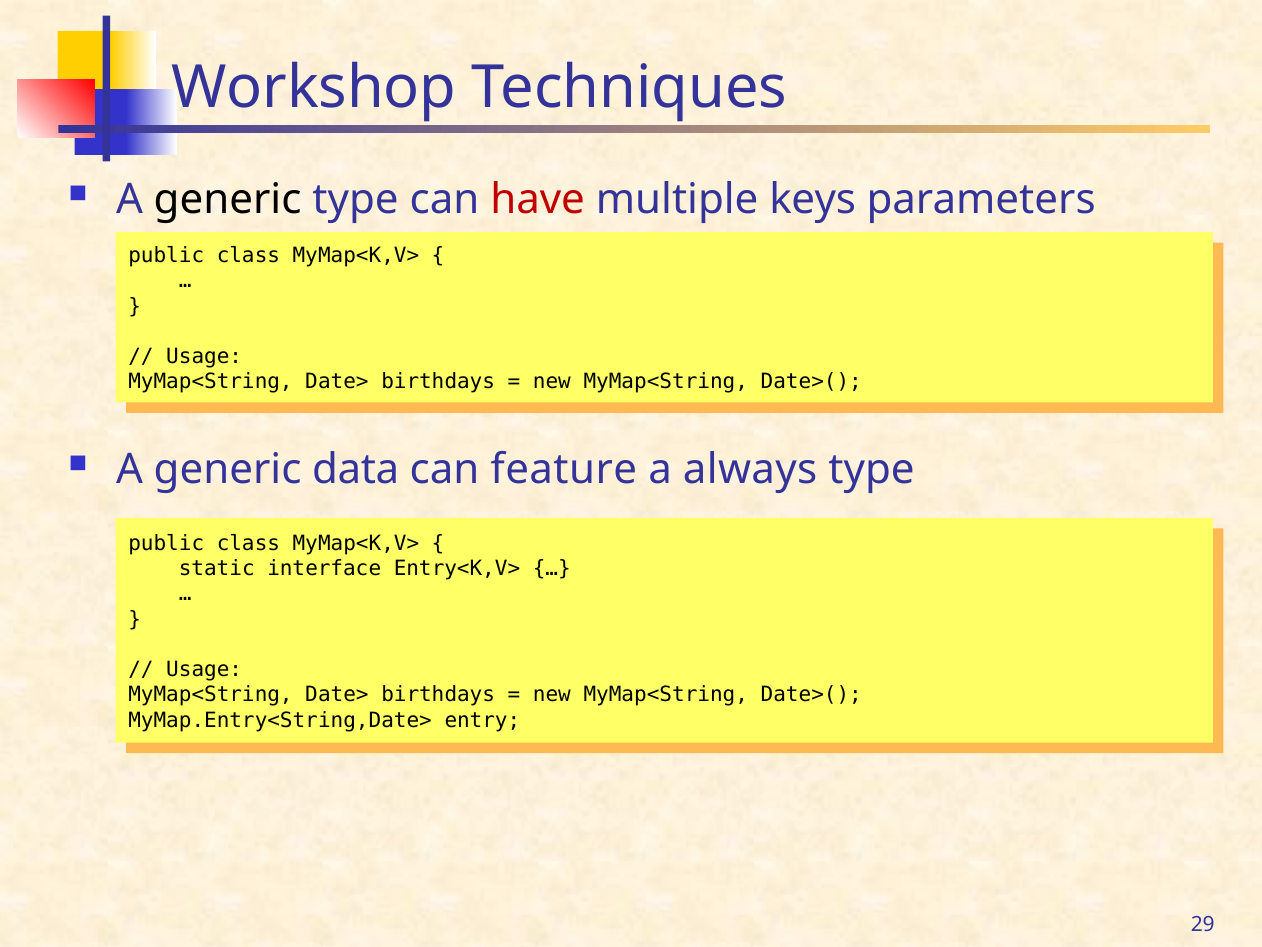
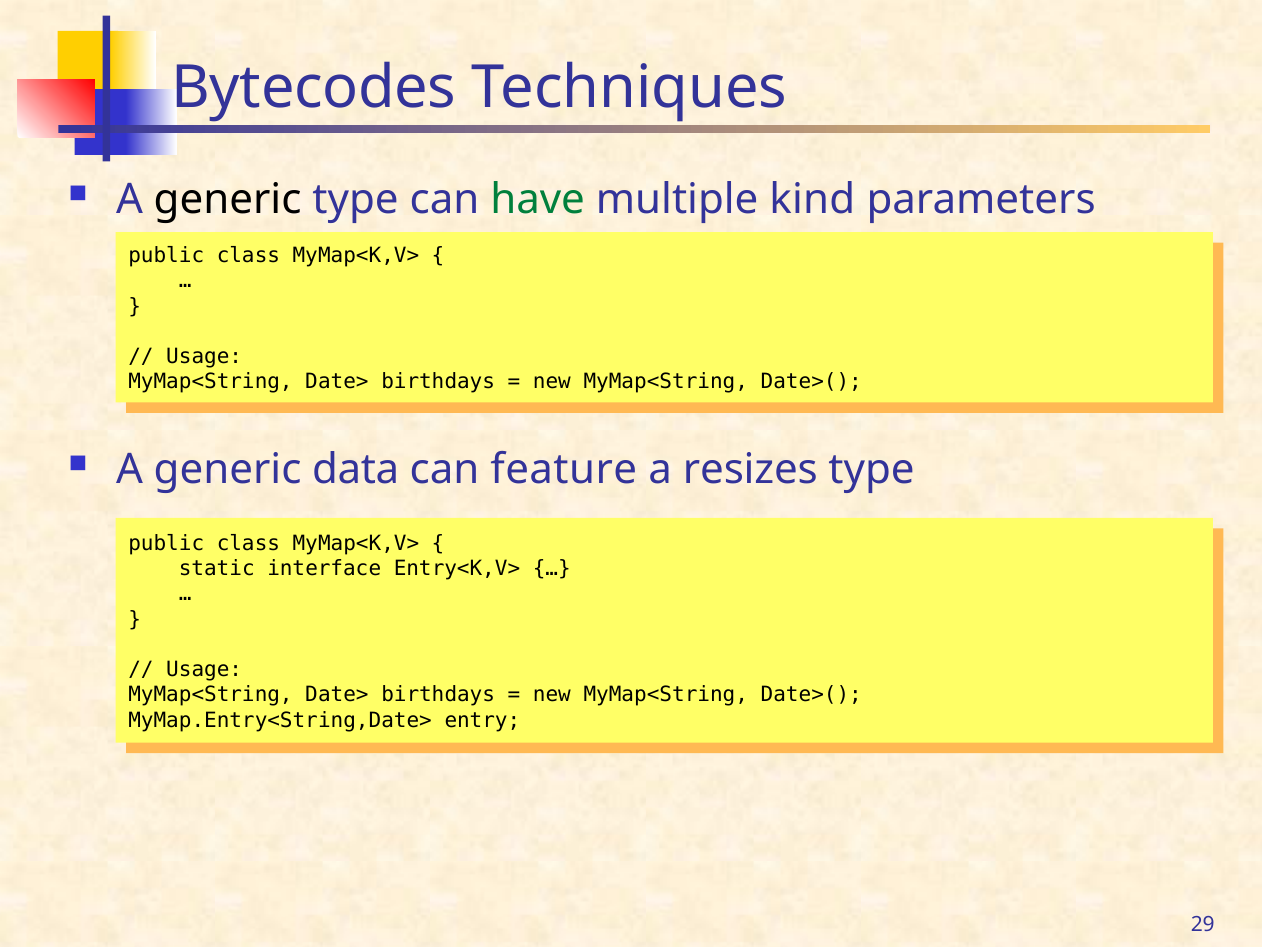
Workshop: Workshop -> Bytecodes (314, 87)
have colour: red -> green (538, 200)
keys: keys -> kind (812, 200)
always: always -> resizes (750, 469)
